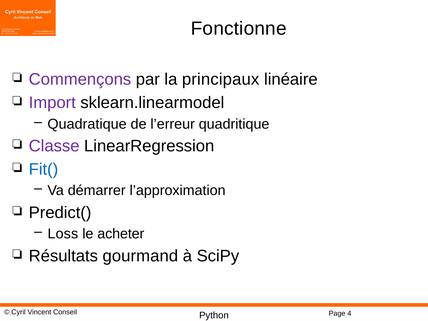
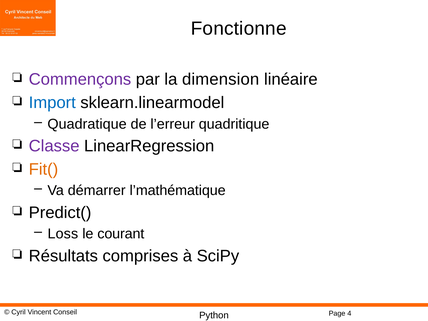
principaux: principaux -> dimension (221, 79)
Import colour: purple -> blue (52, 103)
Fit( colour: blue -> orange (43, 169)
l’approximation: l’approximation -> l’mathématique (178, 191)
acheter: acheter -> courant (121, 234)
gourmand: gourmand -> comprises (140, 256)
